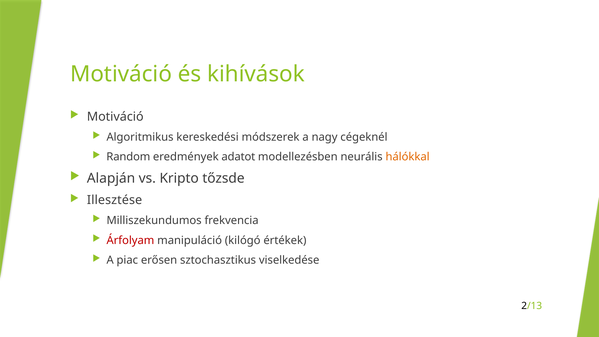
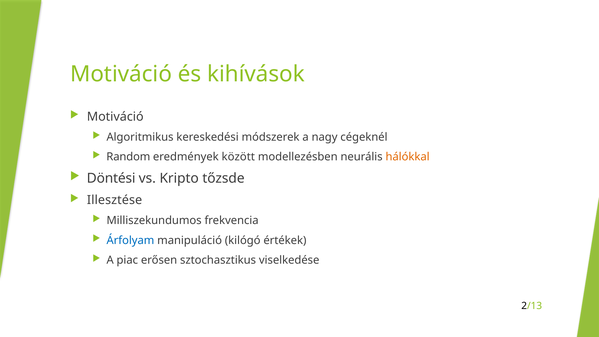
adatot: adatot -> között (238, 157)
Alapján: Alapján -> Döntési (111, 178)
Árfolyam colour: red -> blue (130, 240)
